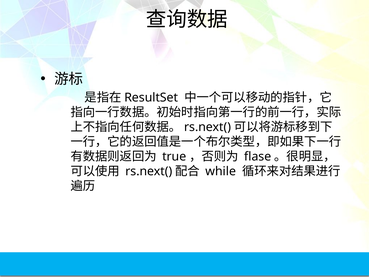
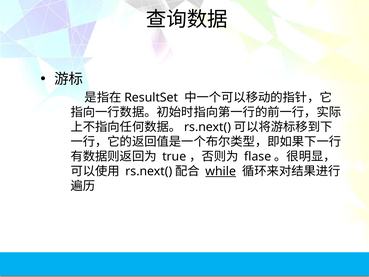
while underline: none -> present (221, 171)
